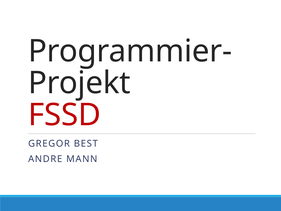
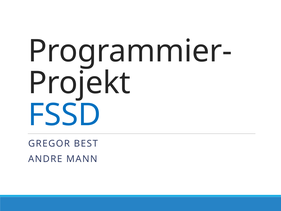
FSSD colour: red -> blue (65, 115)
